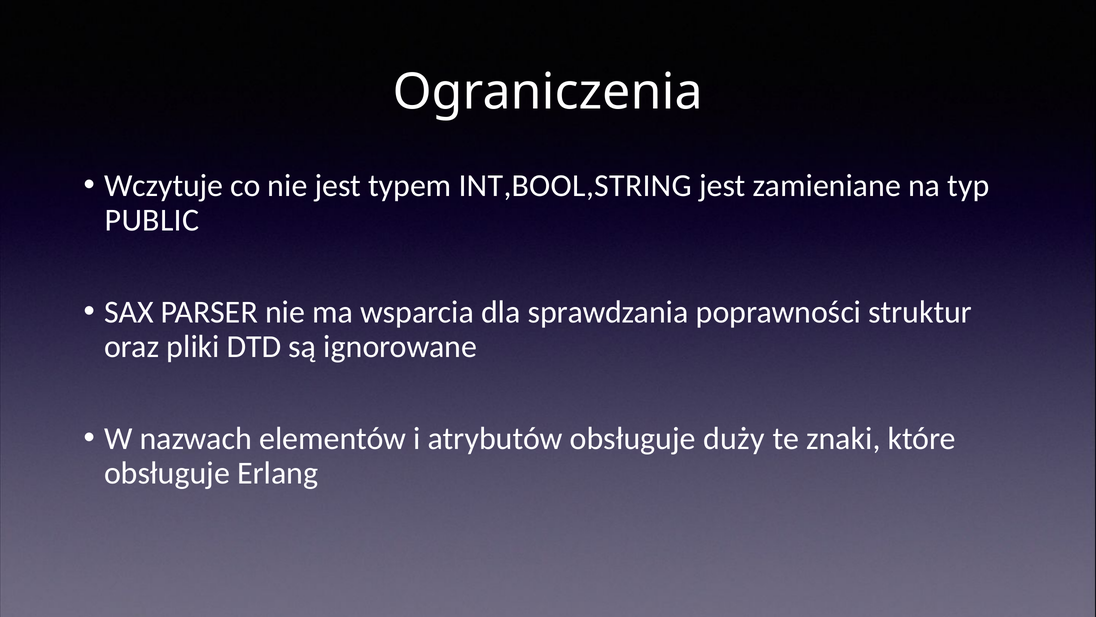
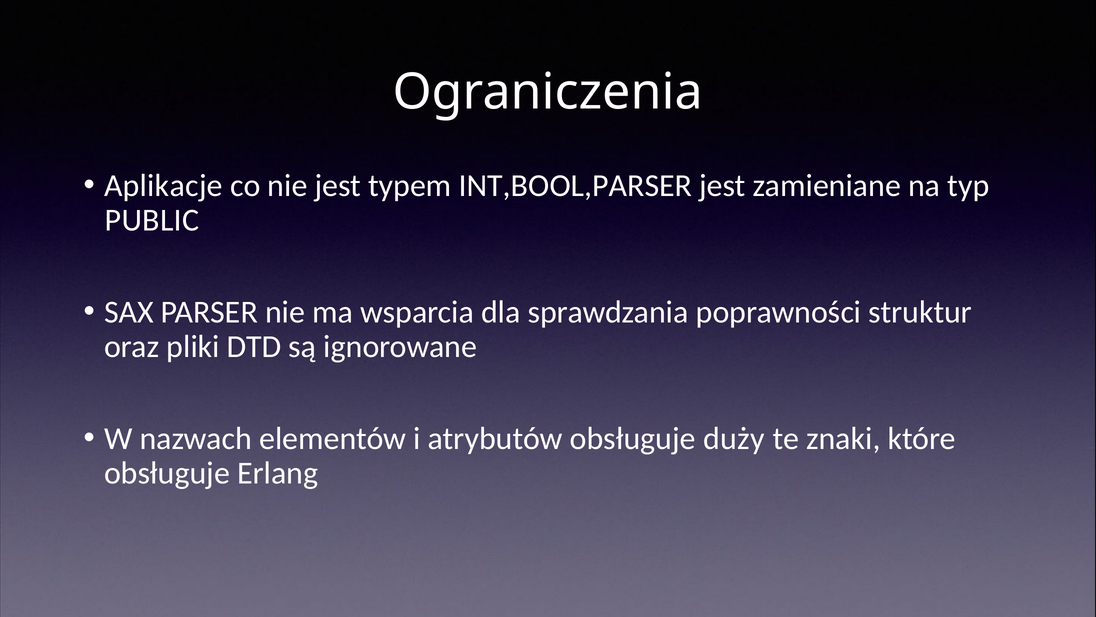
Wczytuje: Wczytuje -> Aplikacje (163, 185)
INT,BOOL,STRING: INT,BOOL,STRING -> INT,BOOL,PARSER (575, 185)
